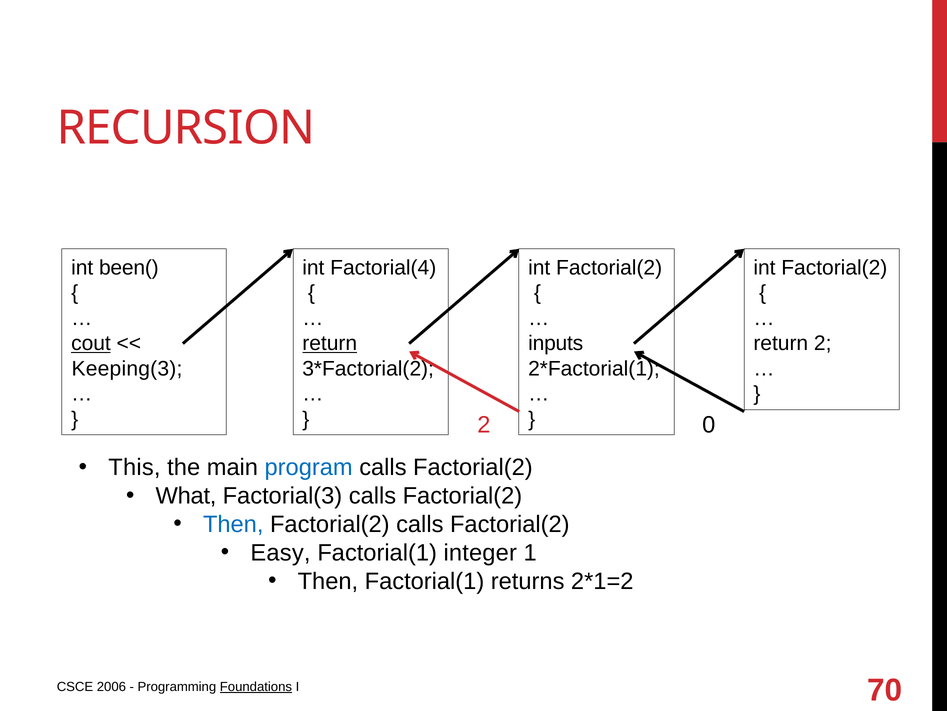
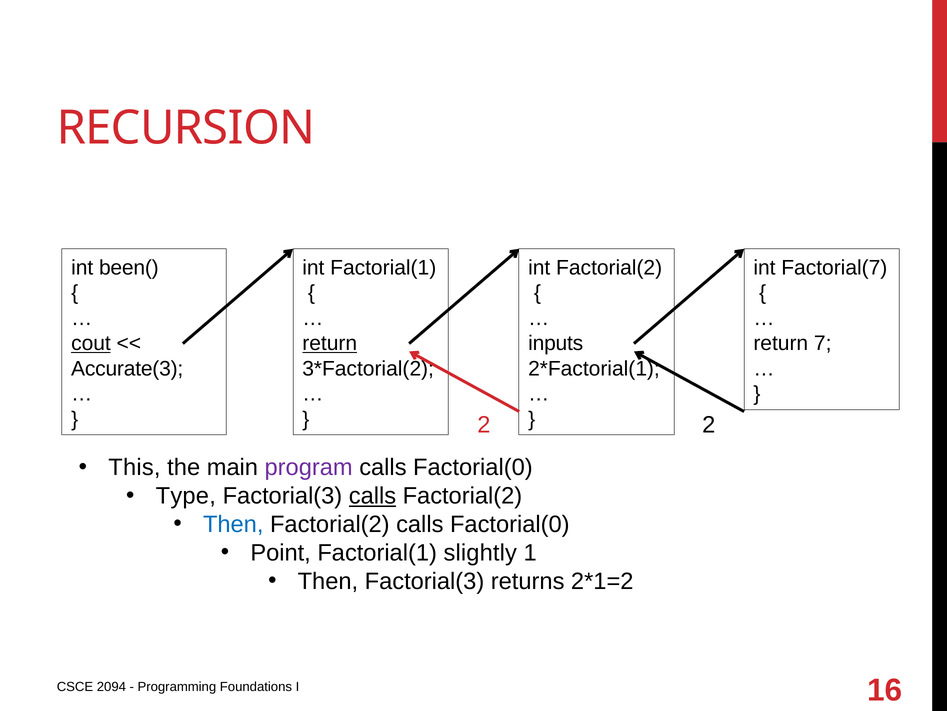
int Factorial(4: Factorial(4 -> Factorial(1 (383, 267)
Factorial(2: Factorial(2 -> Factorial(7 (834, 267)
return 2: 2 -> 7 (823, 343)
Keeping(3: Keeping(3 -> Accurate(3 (127, 368)
2 0: 0 -> 2 (709, 424)
program colour: blue -> purple (309, 467)
Factorial(2: Factorial(2 -> Factorial(0 (473, 467)
What: What -> Type (186, 495)
calls underline: none -> present (372, 495)
Factorial(2 calls Factorial(2: Factorial(2 -> Factorial(0 (510, 524)
Easy: Easy -> Point (281, 552)
integer: integer -> slightly (480, 552)
Then Factorial(1: Factorial(1 -> Factorial(3 (425, 581)
2006: 2006 -> 2094 (111, 686)
Foundations underline: present -> none (256, 686)
70: 70 -> 16 (885, 690)
